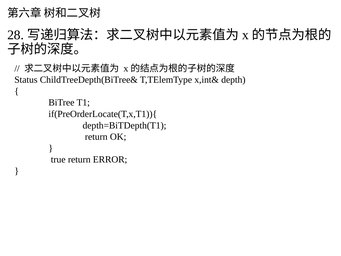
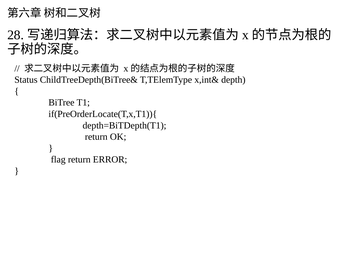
true: true -> flag (58, 159)
